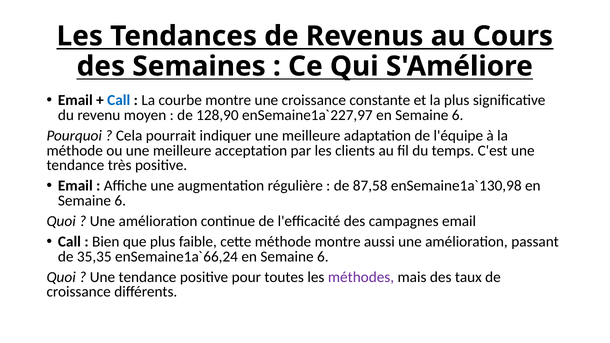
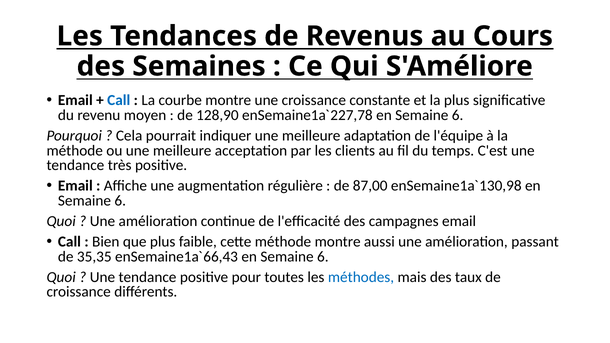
enSemaine1aˋ227,97: enSemaine1aˋ227,97 -> enSemaine1aˋ227,78 (307, 115)
87,58: 87,58 -> 87,00 (370, 186)
enSemaine1aˋ66,24: enSemaine1aˋ66,24 -> enSemaine1aˋ66,43 (177, 257)
méthodes colour: purple -> blue (361, 277)
